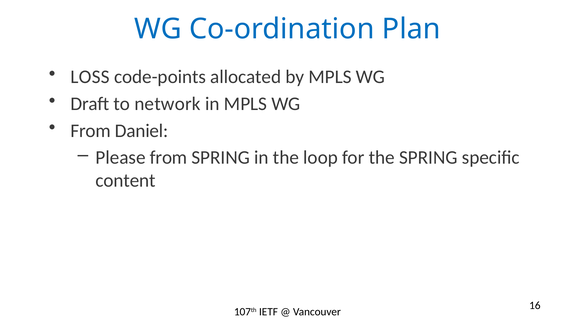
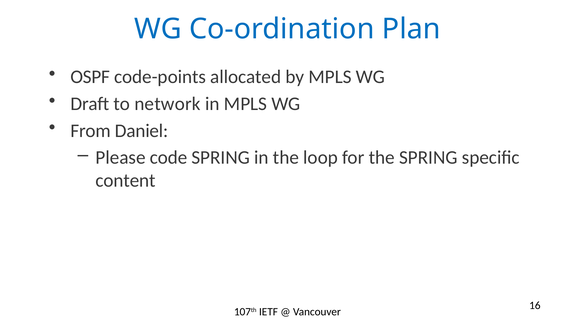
LOSS: LOSS -> OSPF (90, 77)
Please from: from -> code (169, 157)
